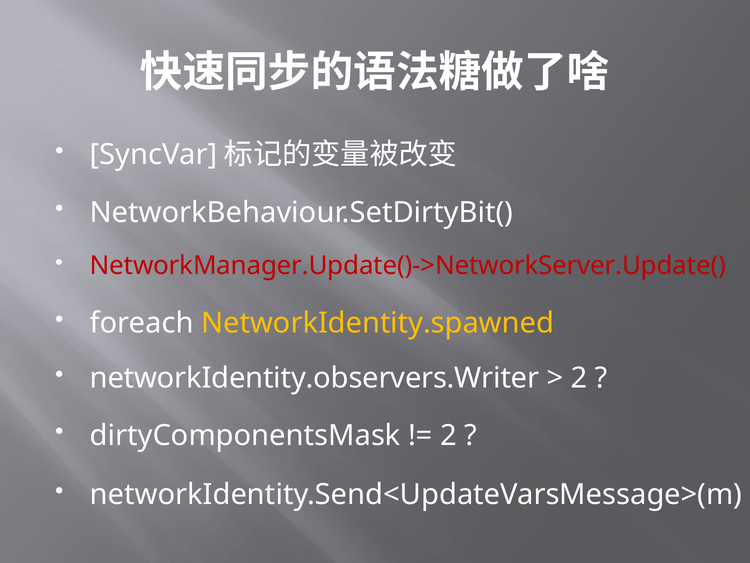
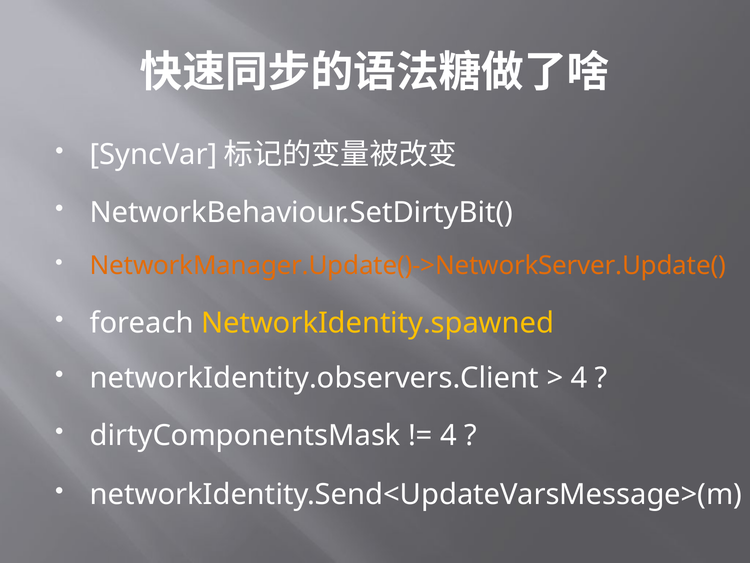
NetworkManager.Update()->NetworkServer.Update( colour: red -> orange (408, 266)
networkIdentity.observers.Writer: networkIdentity.observers.Writer -> networkIdentity.observers.Client (314, 378)
2: 2 -> 4 (579, 378)
2: 2 -> 4 (448, 435)
